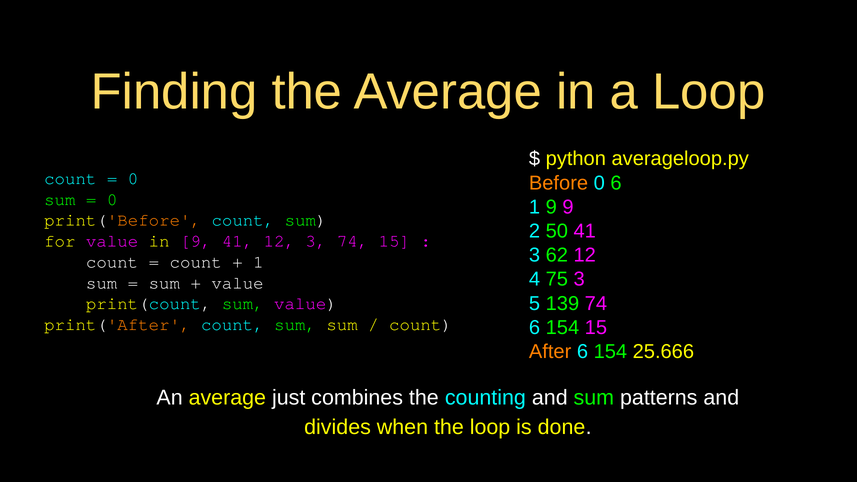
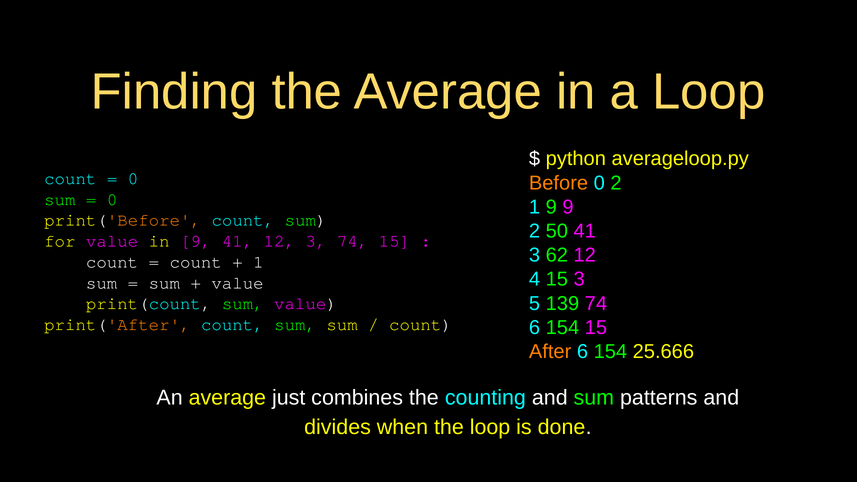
0 6: 6 -> 2 (616, 183)
4 75: 75 -> 15 (557, 279)
